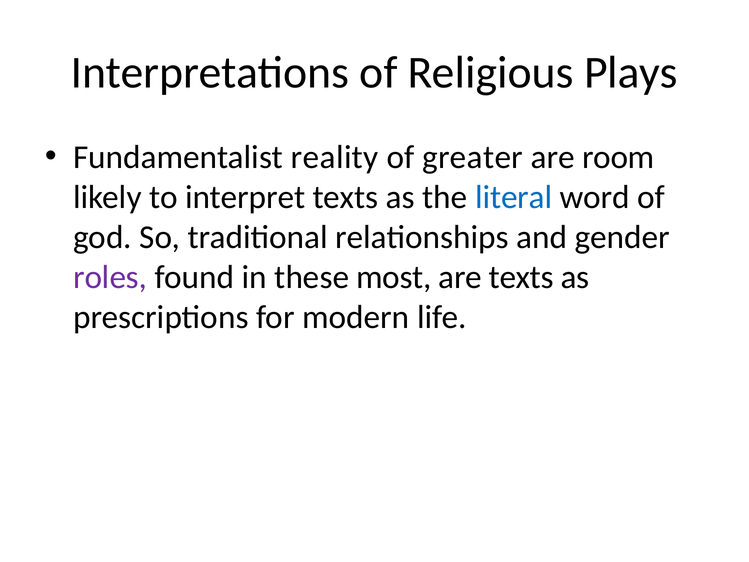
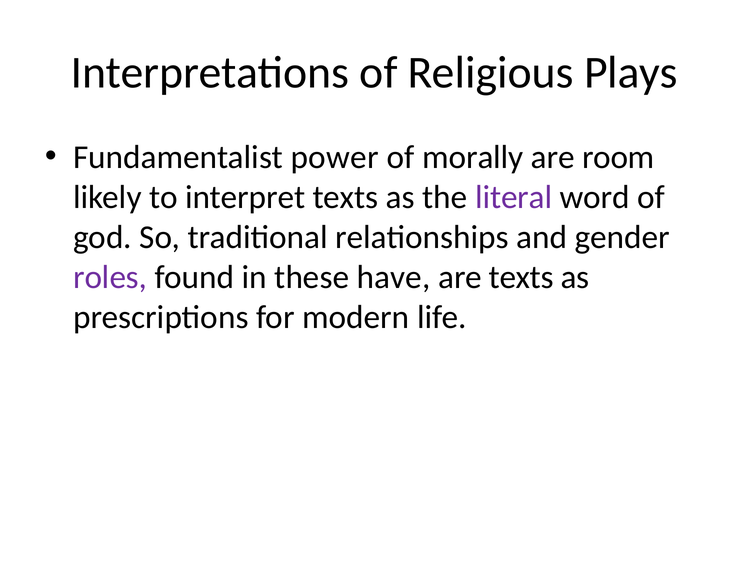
reality: reality -> power (335, 157)
greater: greater -> morally (473, 157)
literal colour: blue -> purple (514, 197)
most: most -> have (394, 277)
